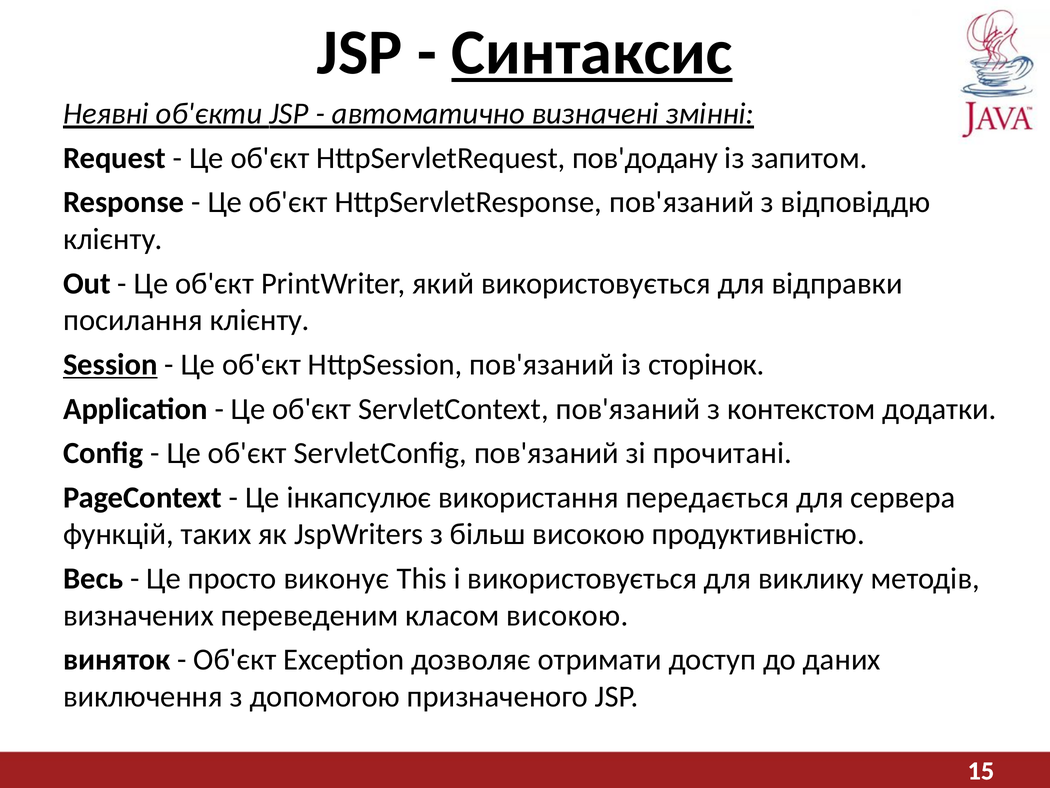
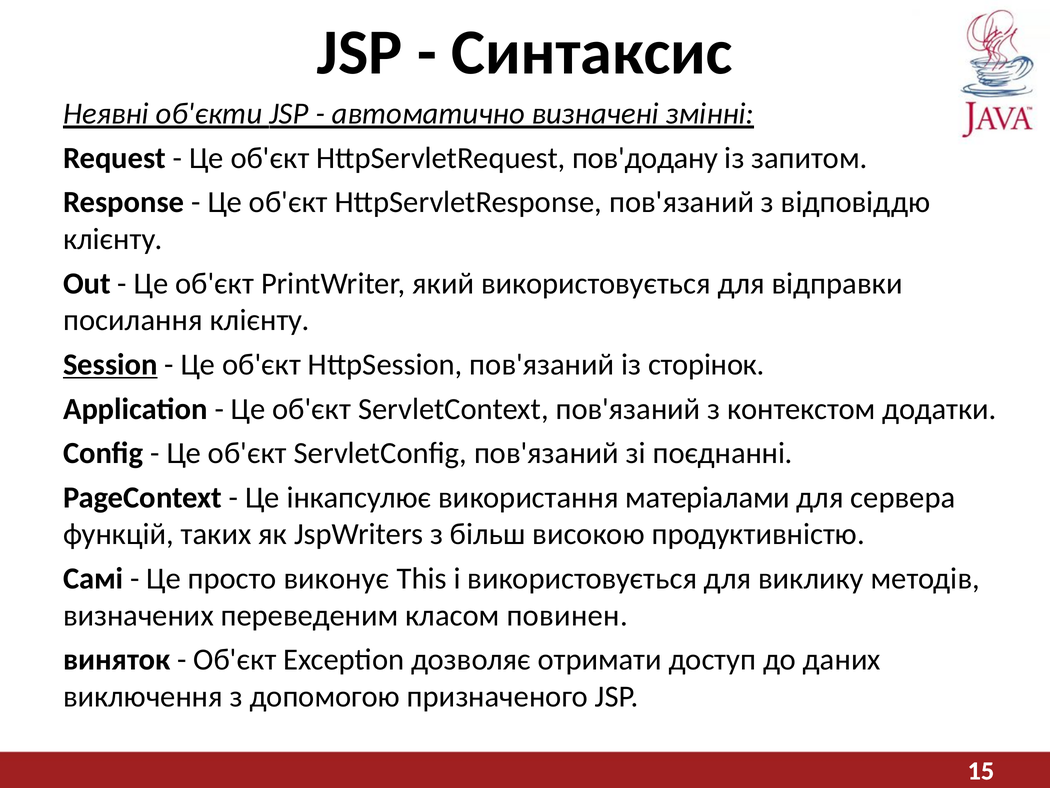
Синтаксис underline: present -> none (592, 53)
прочитані: прочитані -> поєднанні (723, 453)
передається: передається -> матеріалами (708, 497)
Весь: Весь -> Самі (93, 578)
класом високою: високою -> повинен (567, 615)
